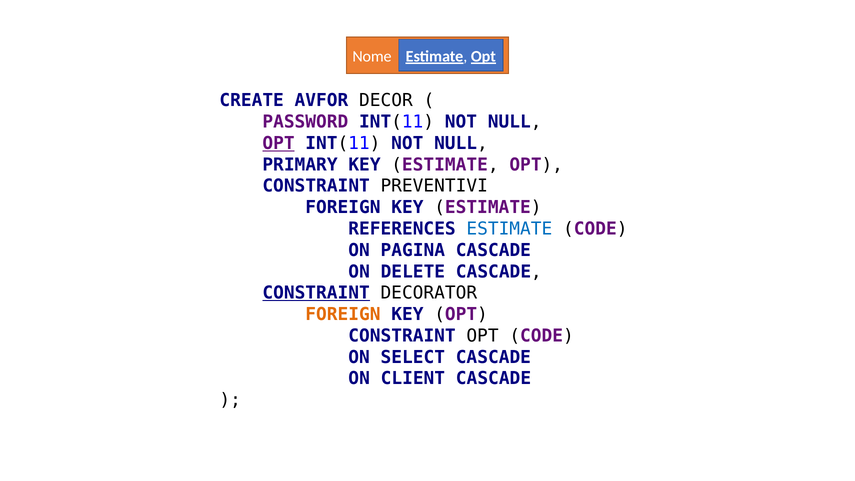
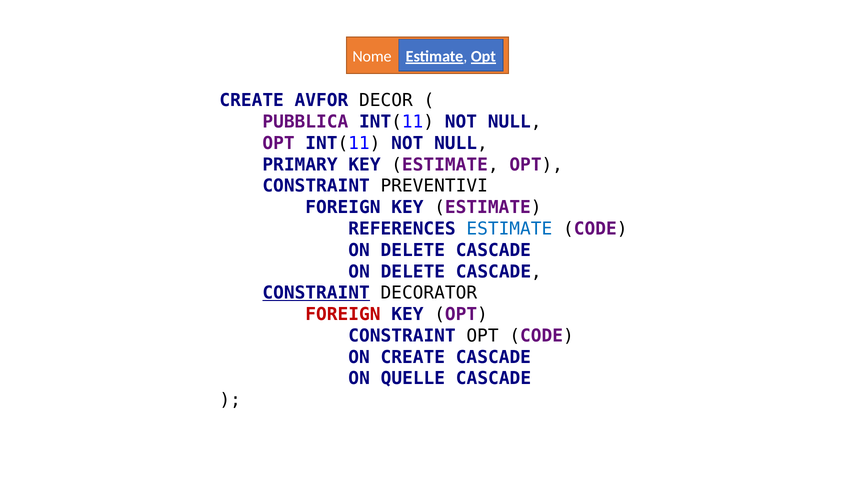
PASSWORD: PASSWORD -> PUBBLICA (305, 122)
OPT underline: present -> none (279, 143)
PAGINA: PAGINA -> DELETE (413, 250)
FOREIGN colour: orange -> red (343, 314)
ON SELECT: SELECT -> CREATE (413, 357)
CLIENT: CLIENT -> QUELLE (413, 379)
